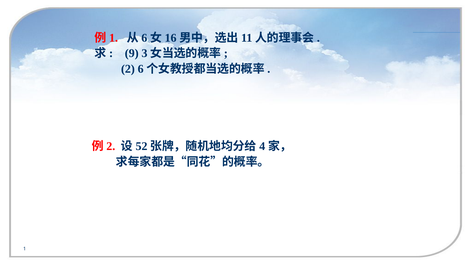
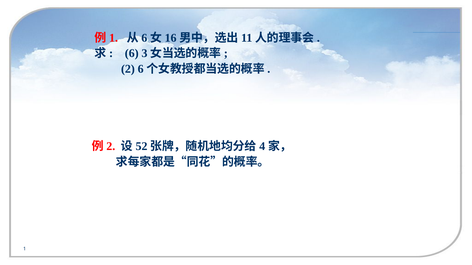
9: 9 -> 6 (132, 53)
